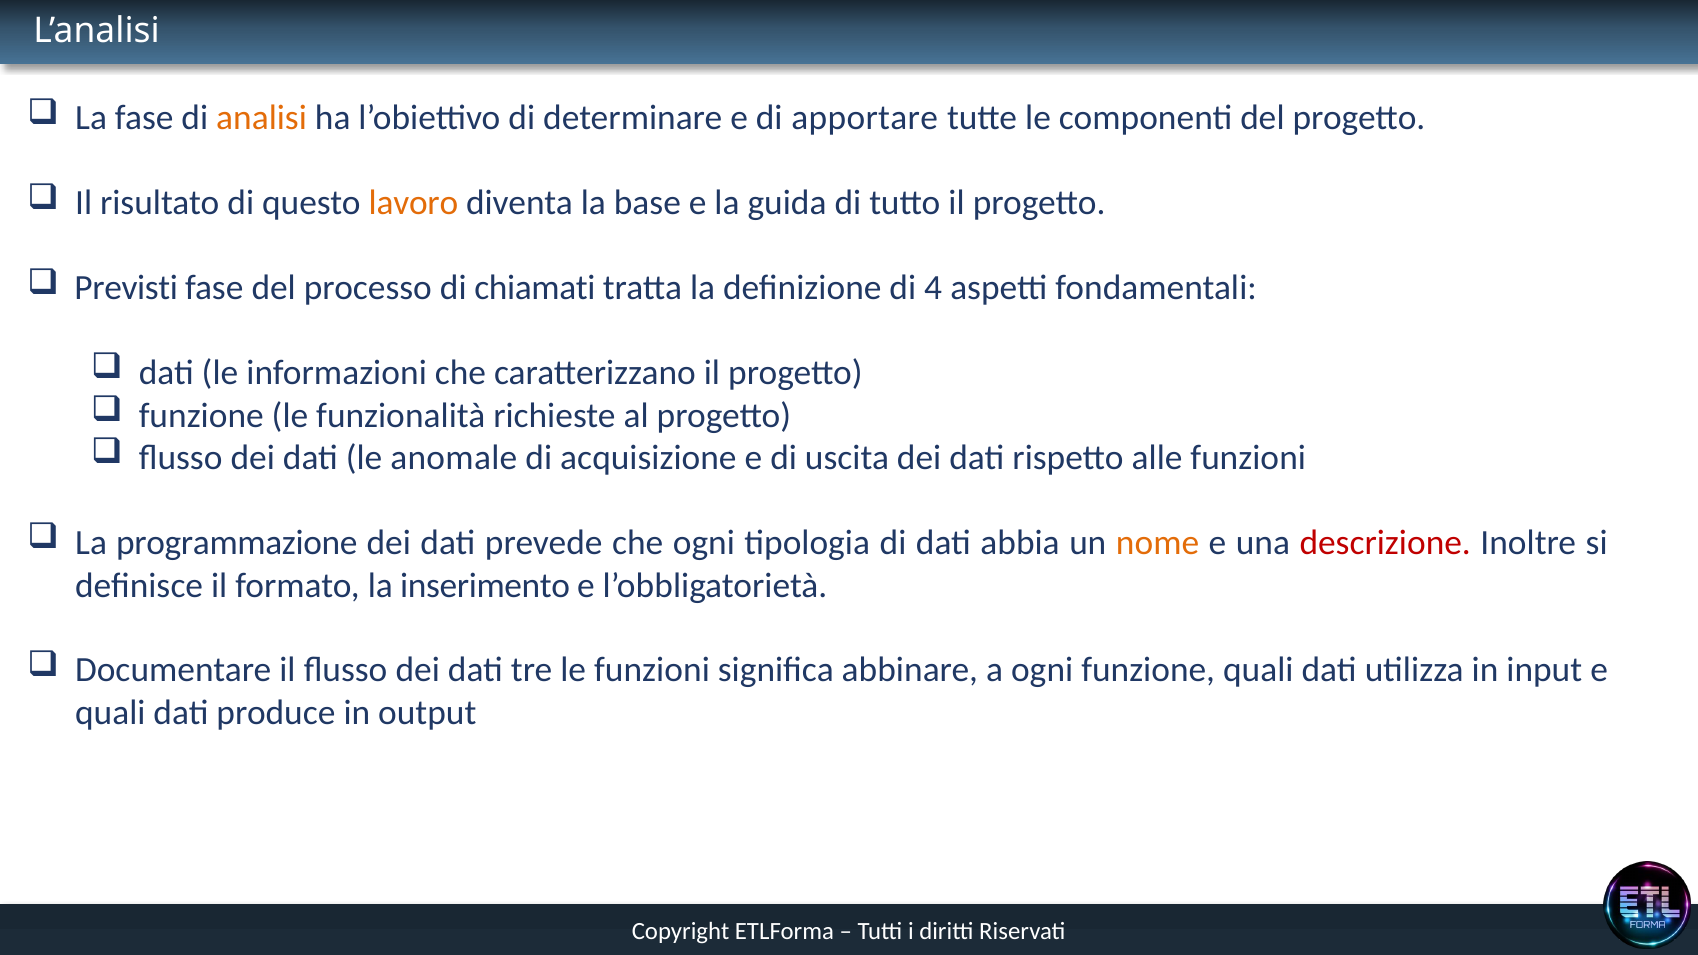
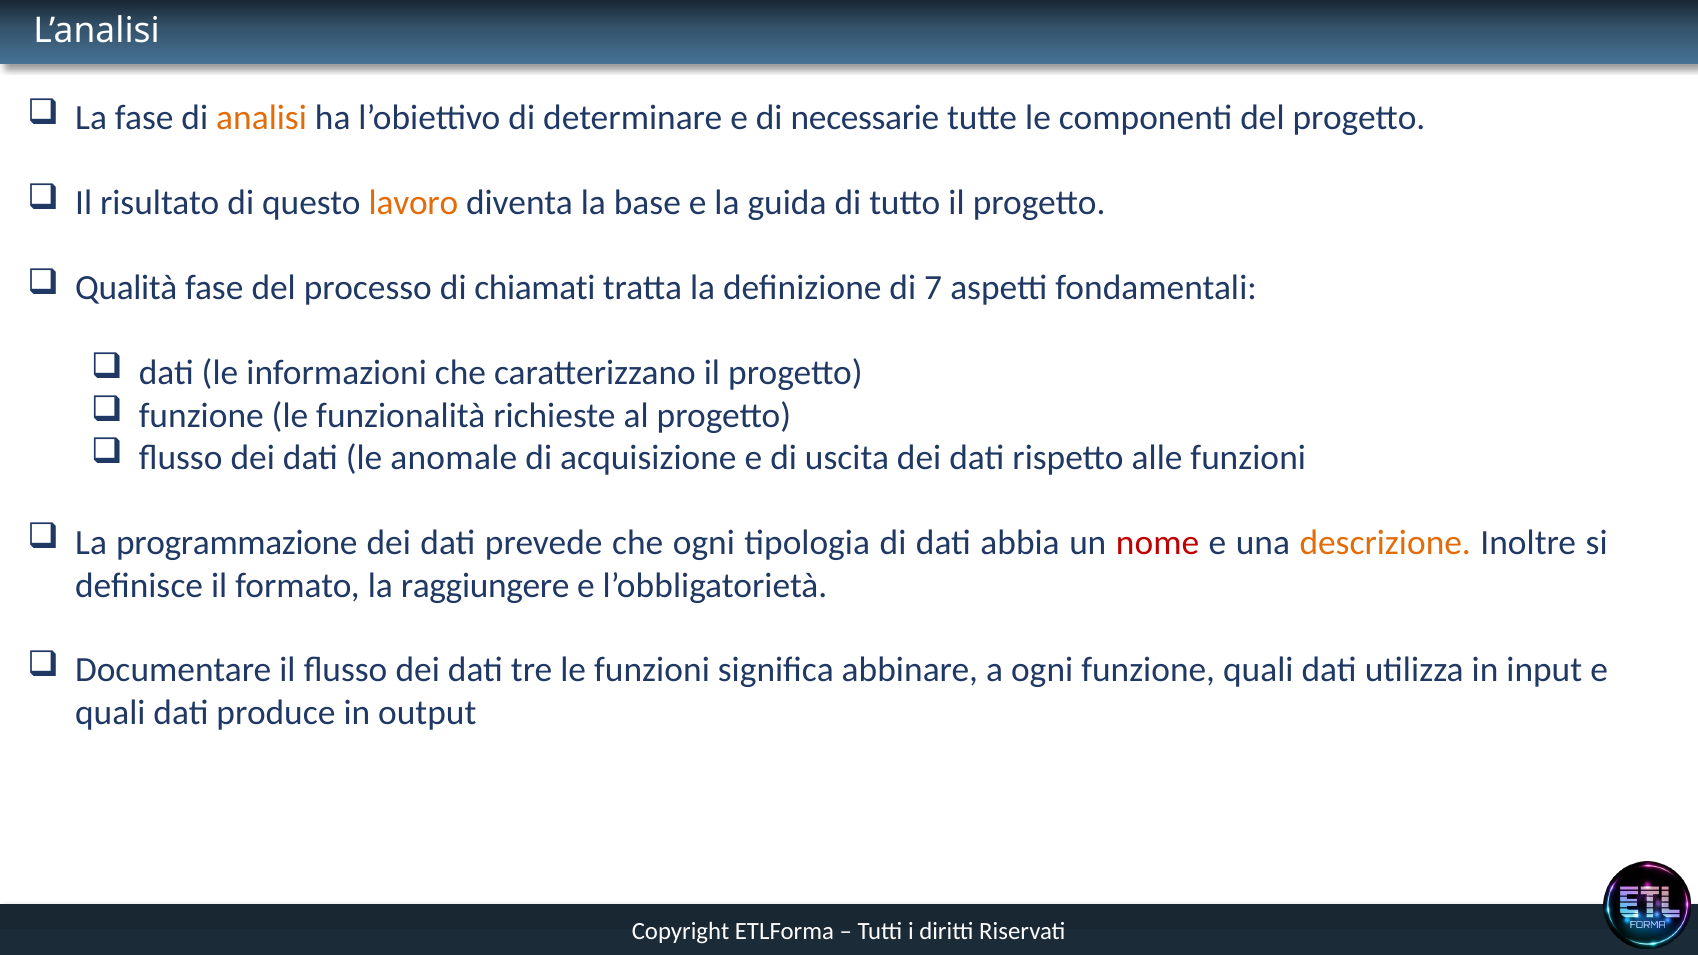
apportare: apportare -> necessarie (865, 118)
Previsti: Previsti -> Qualità (126, 288)
4: 4 -> 7 (933, 288)
nome colour: orange -> red (1158, 543)
descrizione colour: red -> orange (1385, 543)
inserimento: inserimento -> raggiungere (485, 585)
